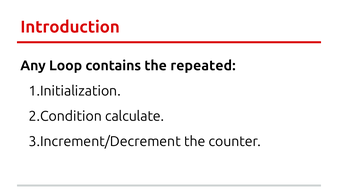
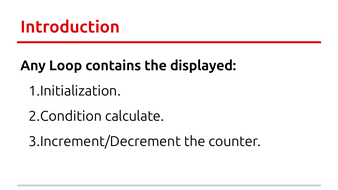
repeated: repeated -> displayed (203, 66)
